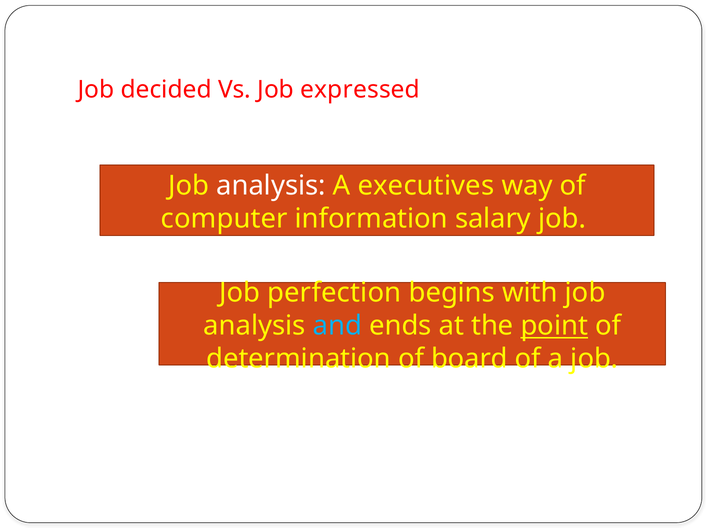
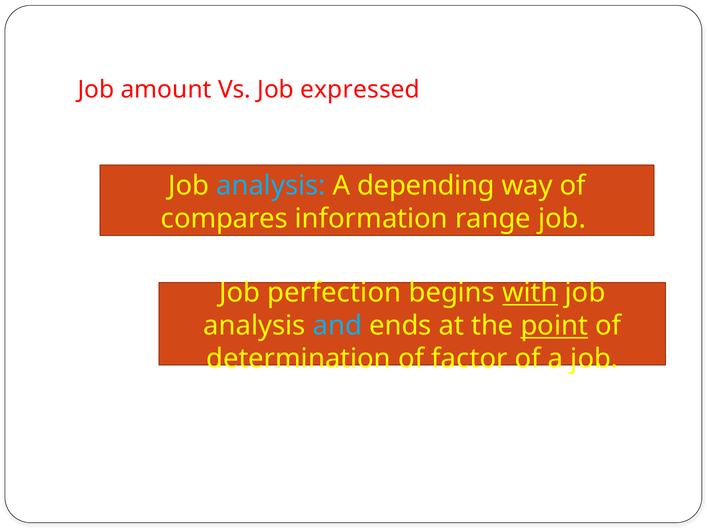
decided: decided -> amount (166, 90)
analysis colour: white -> light blue (271, 186)
executives: executives -> depending (426, 186)
computer: computer -> compares (224, 219)
salary: salary -> range (493, 219)
with underline: none -> present (530, 293)
board: board -> factor (469, 359)
